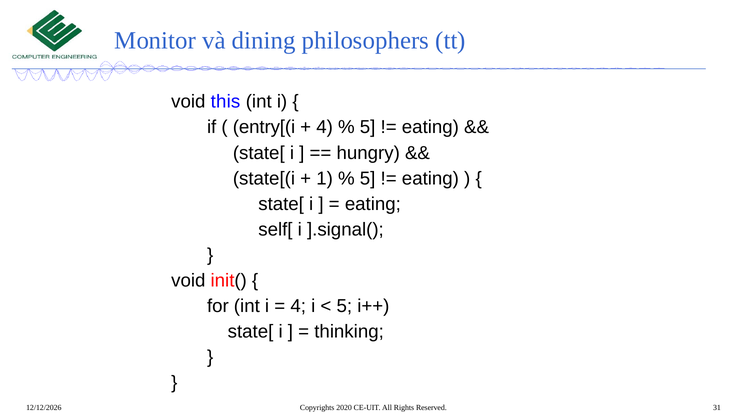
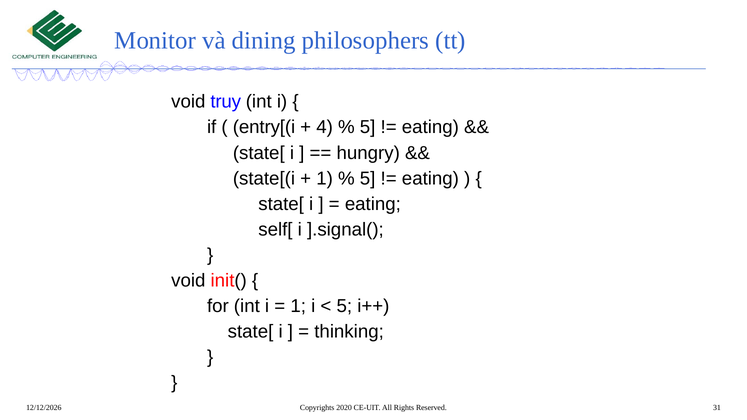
this: this -> truy (226, 102)
4: 4 -> 1 (298, 306)
